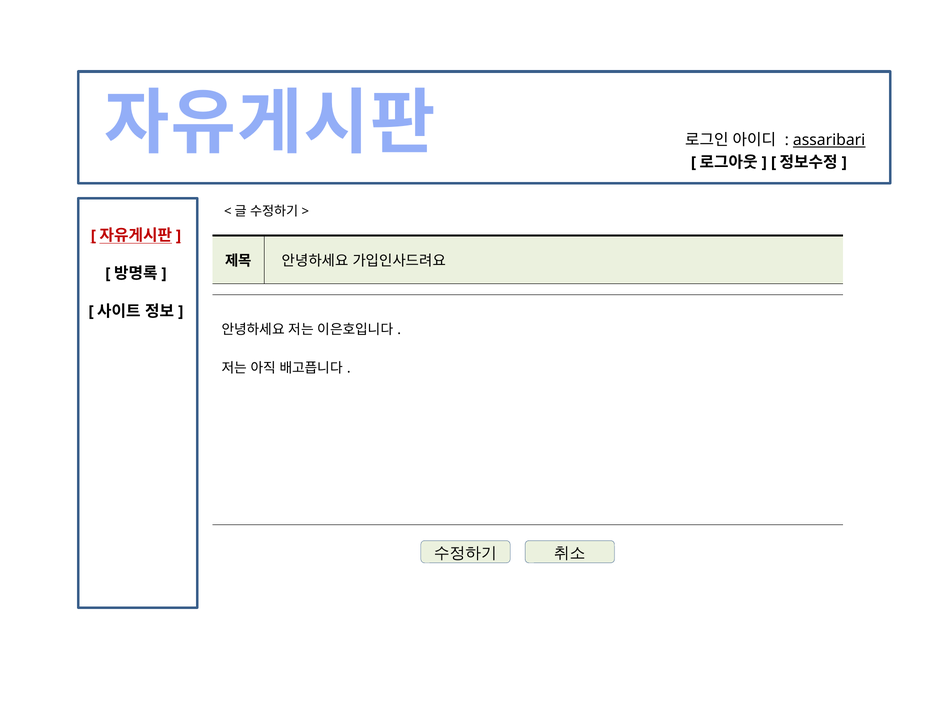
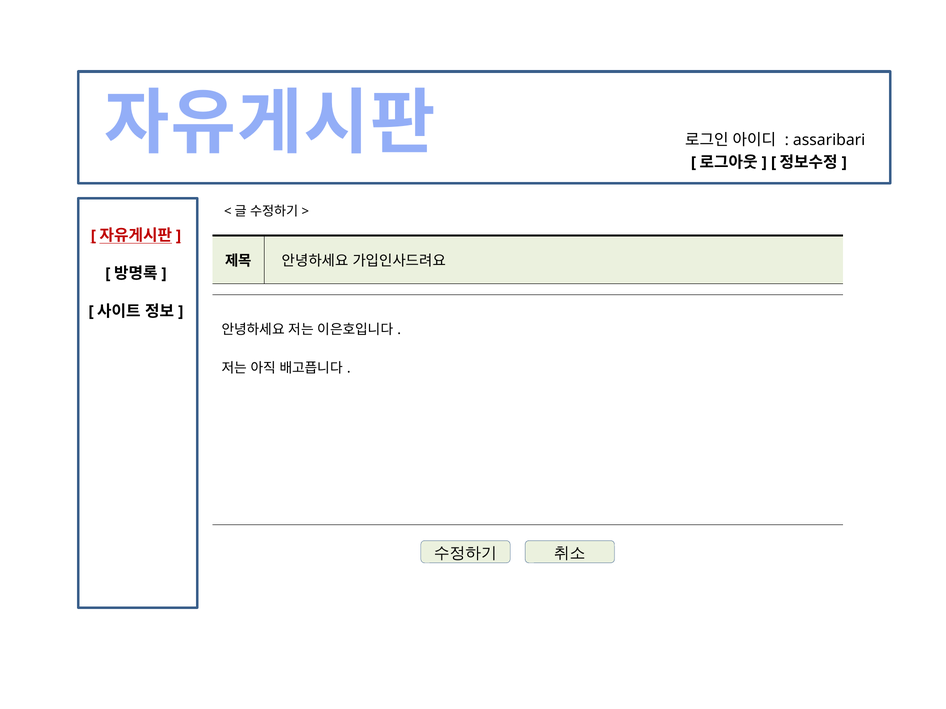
assaribari underline: present -> none (829, 140)
